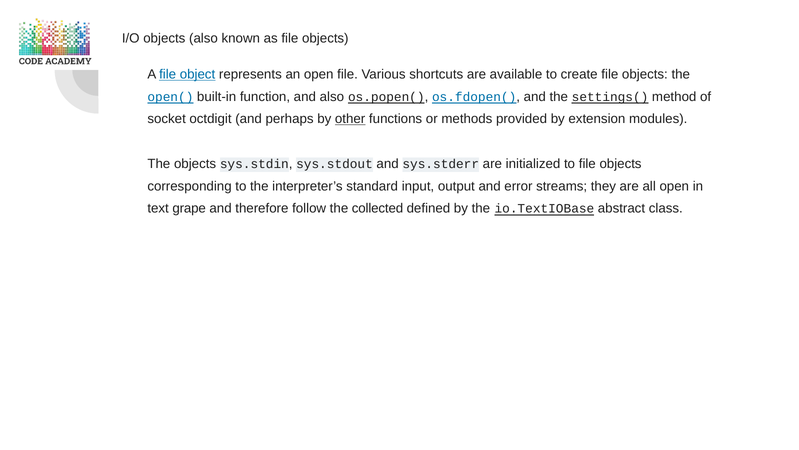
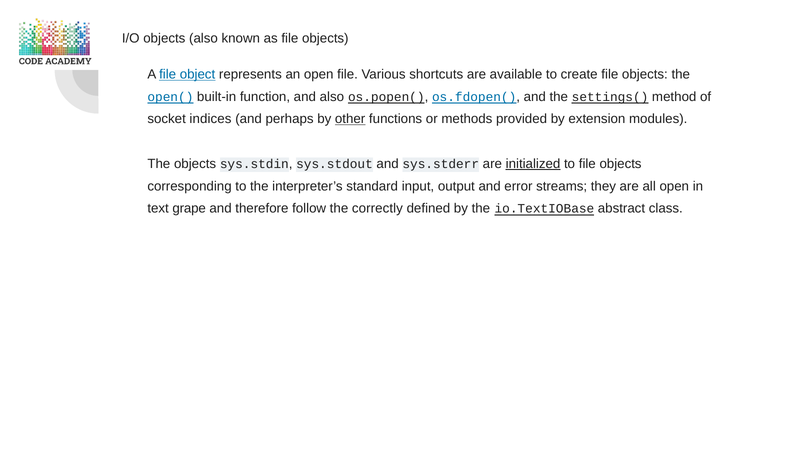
octdigit: octdigit -> indices (210, 119)
initialized underline: none -> present (533, 164)
collected: collected -> correctly (377, 208)
